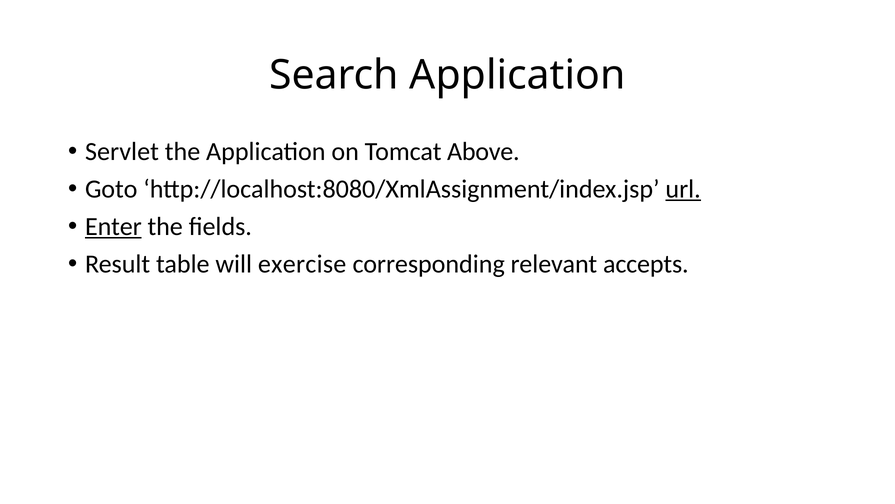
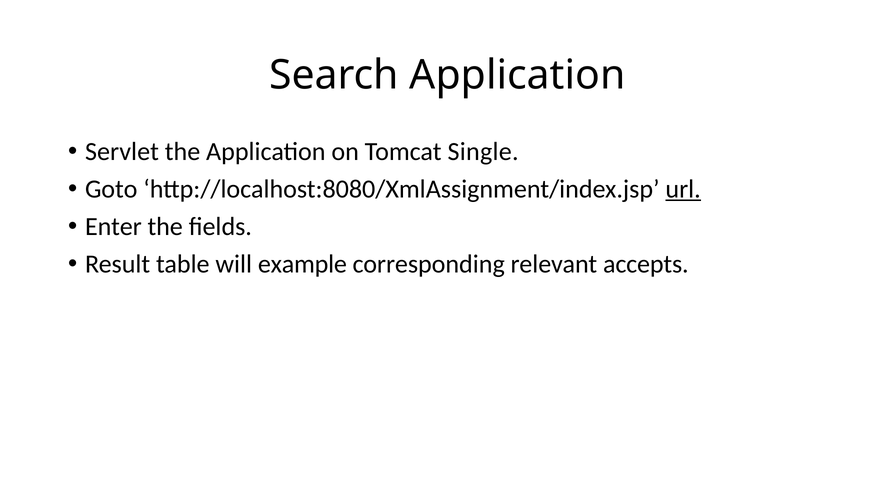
Above: Above -> Single (483, 151)
Enter underline: present -> none (113, 226)
exercise: exercise -> example (302, 264)
